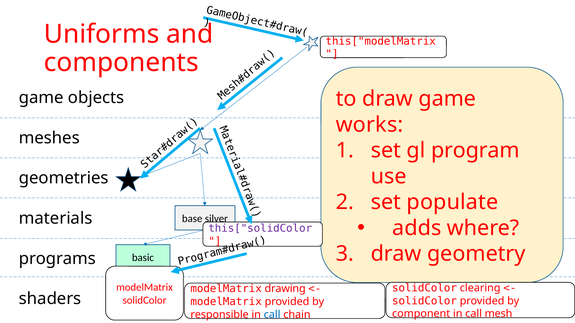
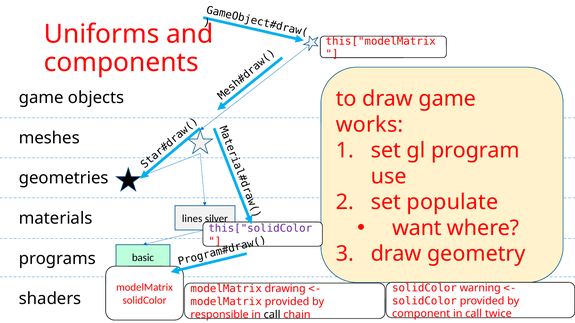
base: base -> lines (192, 219)
adds: adds -> want (417, 228)
clearing: clearing -> warning (480, 288)
mesh: mesh -> twice (498, 314)
call colour: blue -> black (272, 315)
